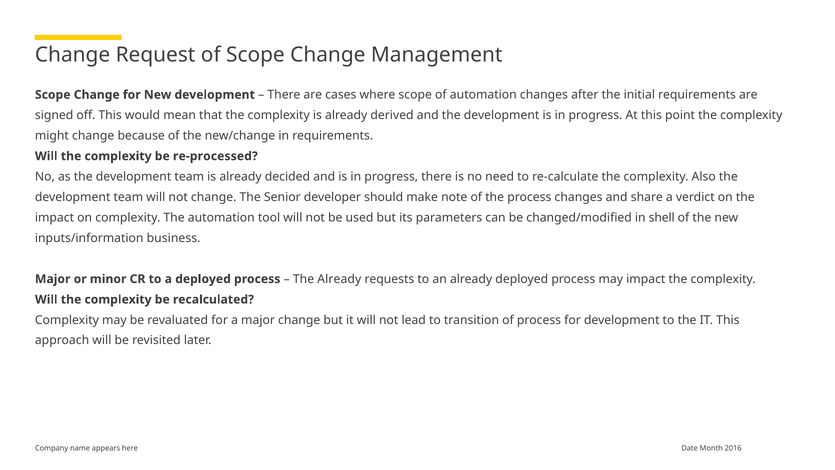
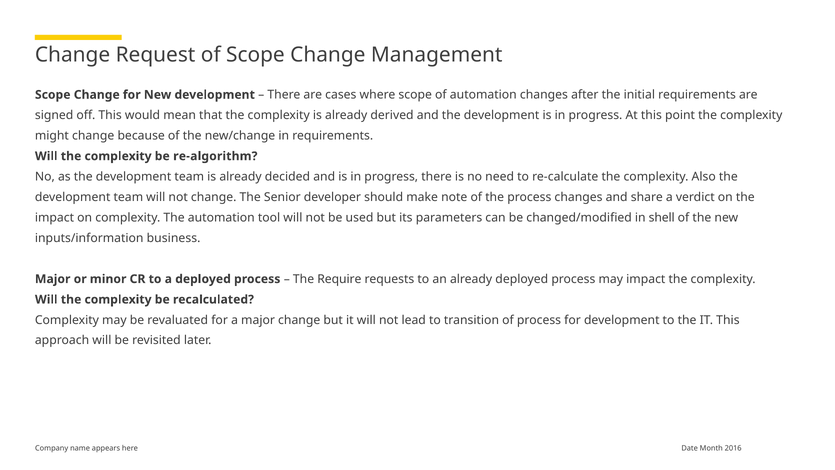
re-processed: re-processed -> re-algorithm (215, 156)
The Already: Already -> Require (339, 279)
